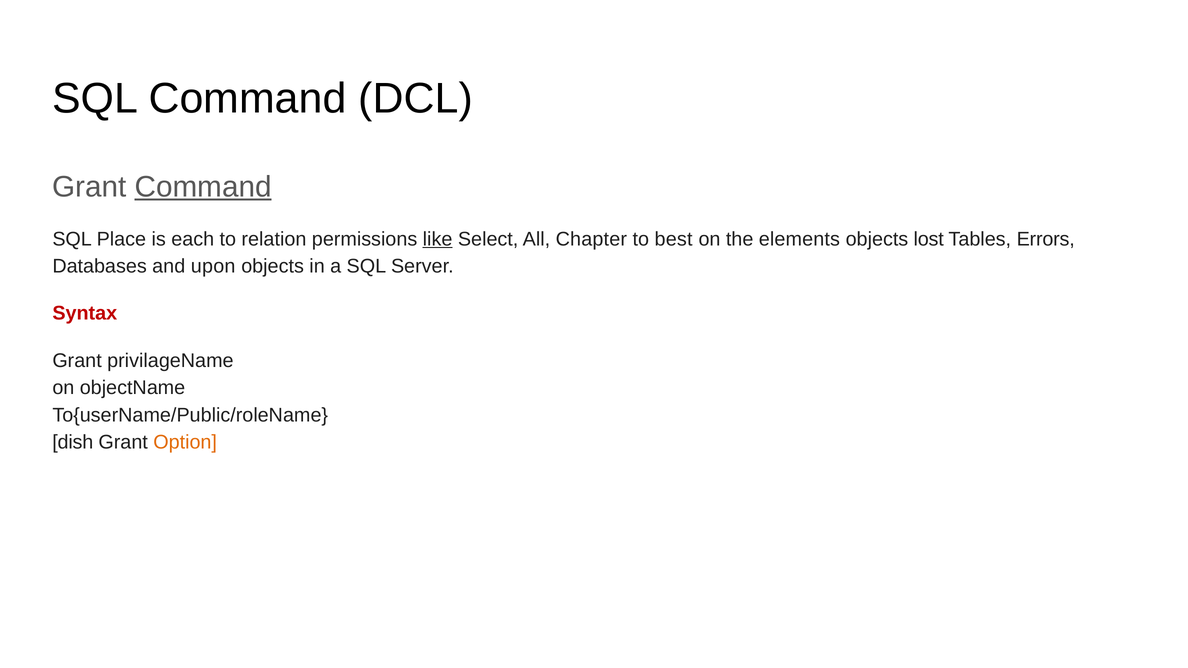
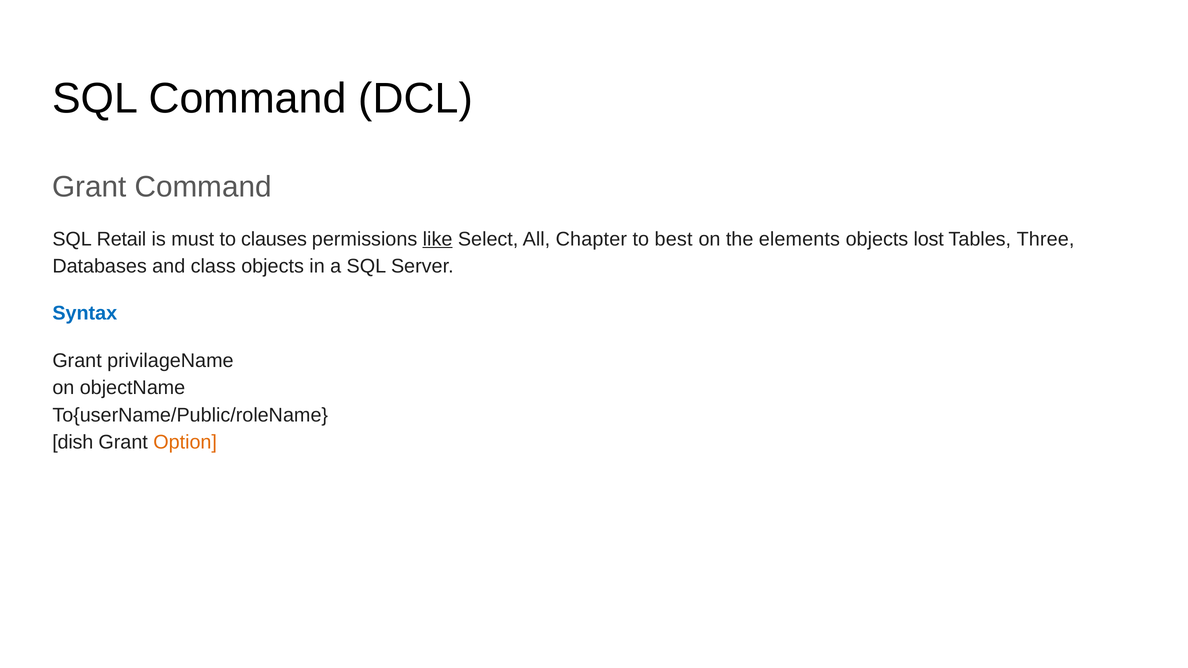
Command underline: present -> none (203, 187)
Place: Place -> Retail (121, 239)
each: each -> must (193, 239)
relation: relation -> clauses (274, 239)
Errors: Errors -> Three (1046, 239)
upon: upon -> class (213, 266)
Syntax colour: red -> blue (85, 314)
